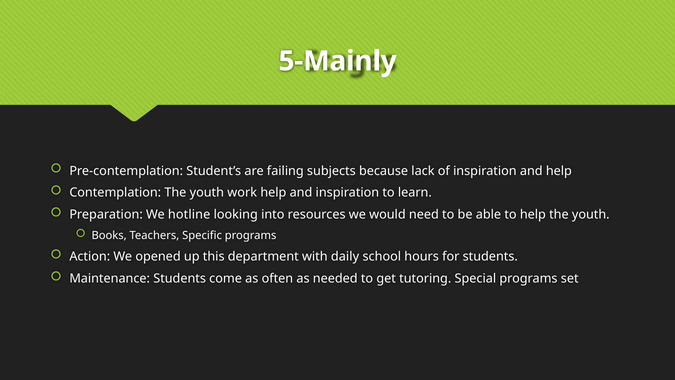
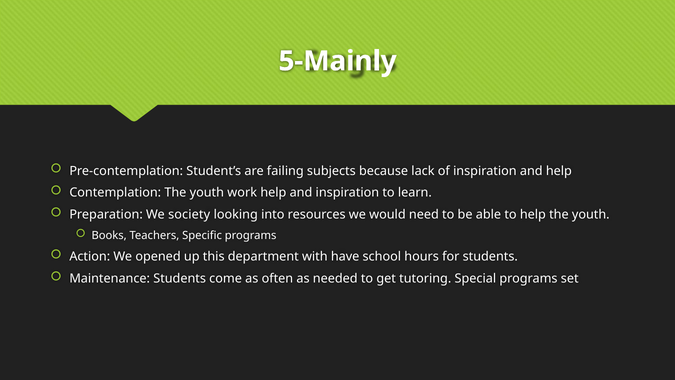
hotline: hotline -> society (189, 215)
daily: daily -> have (345, 256)
